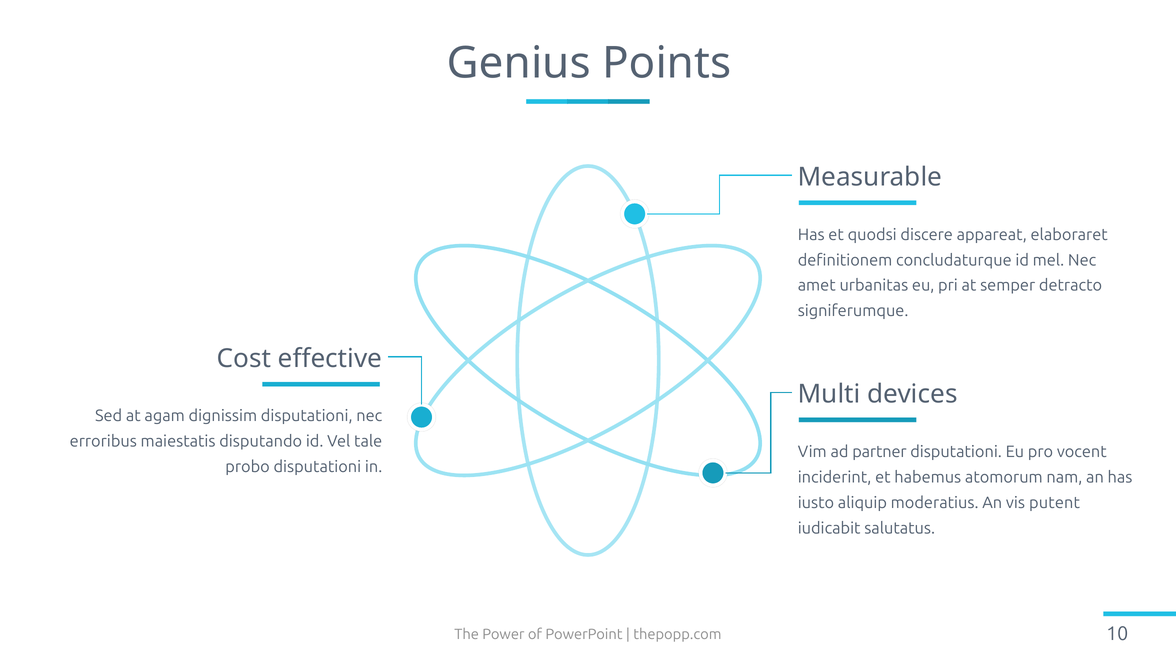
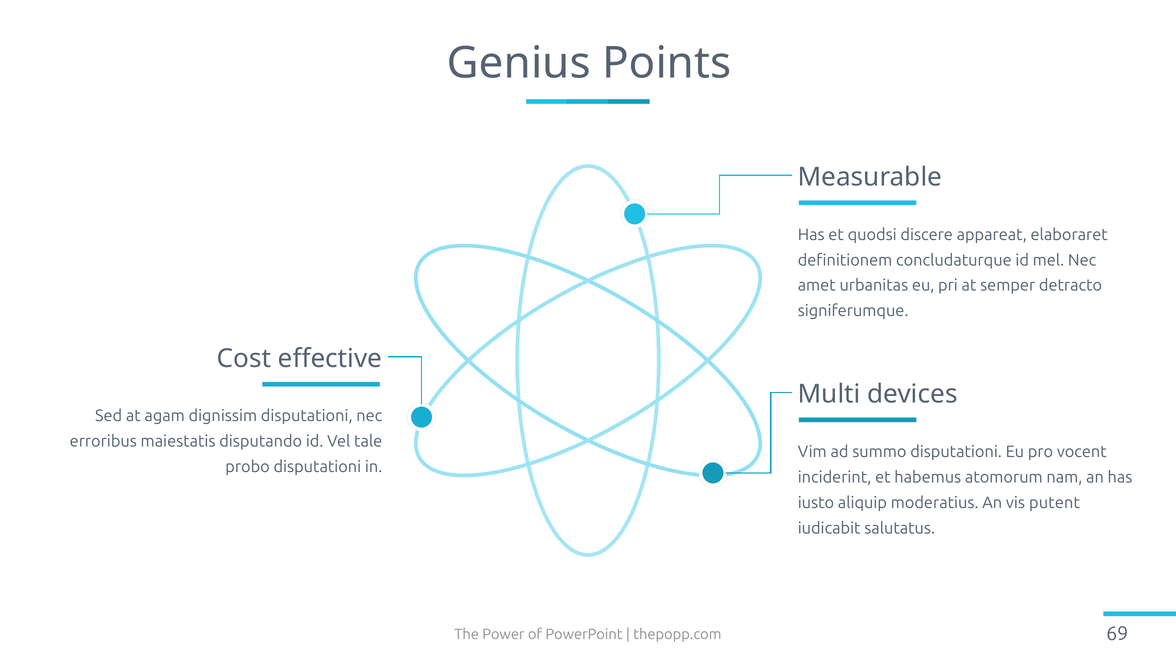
partner: partner -> summo (879, 452)
10: 10 -> 69 (1117, 634)
